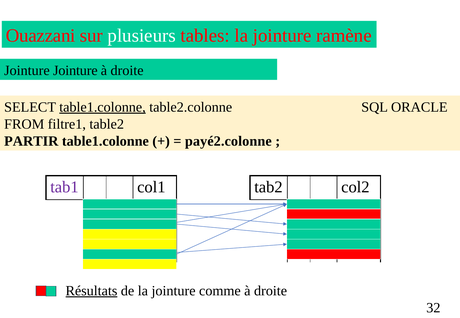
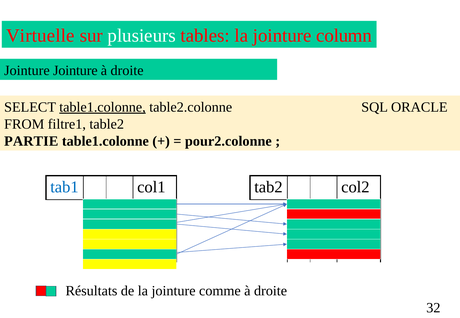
Ouazzani: Ouazzani -> Virtuelle (40, 36)
ramène: ramène -> column (344, 36)
PARTIR: PARTIR -> PARTIE (31, 141)
payé2.colonne: payé2.colonne -> pour2.colonne (228, 141)
tab1 colour: purple -> blue (64, 187)
Résultats underline: present -> none (91, 291)
